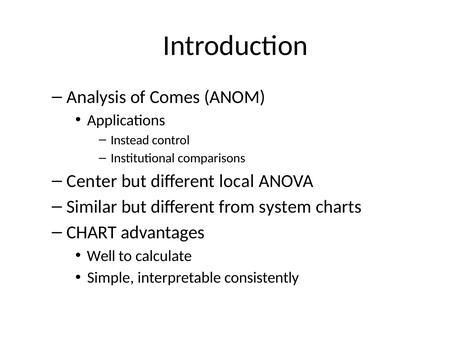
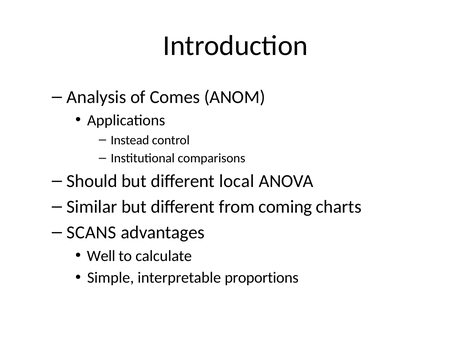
Center: Center -> Should (92, 181)
system: system -> coming (285, 207)
CHART: CHART -> SCANS (91, 233)
consistently: consistently -> proportions (262, 278)
